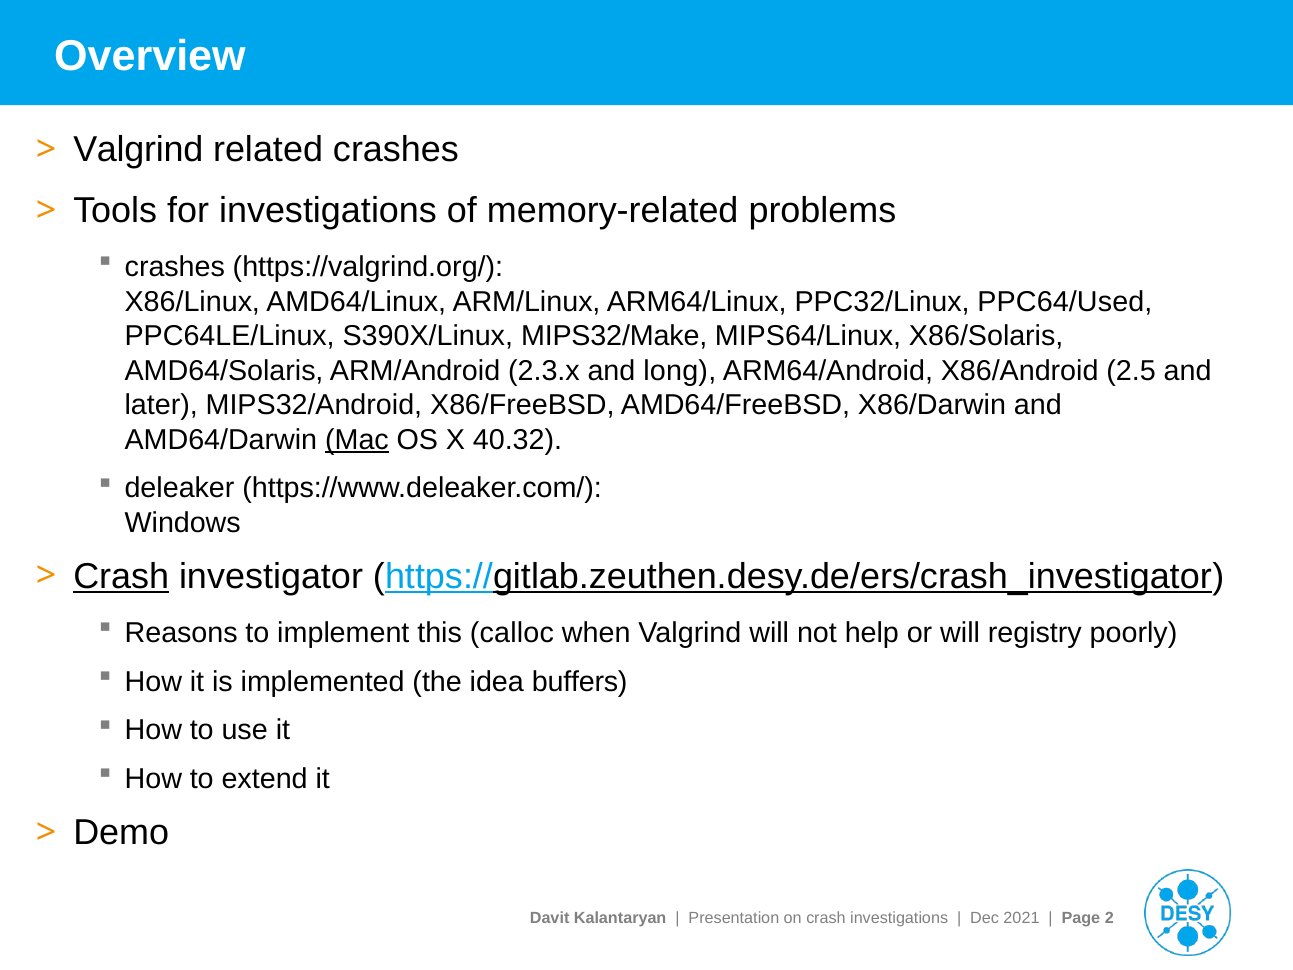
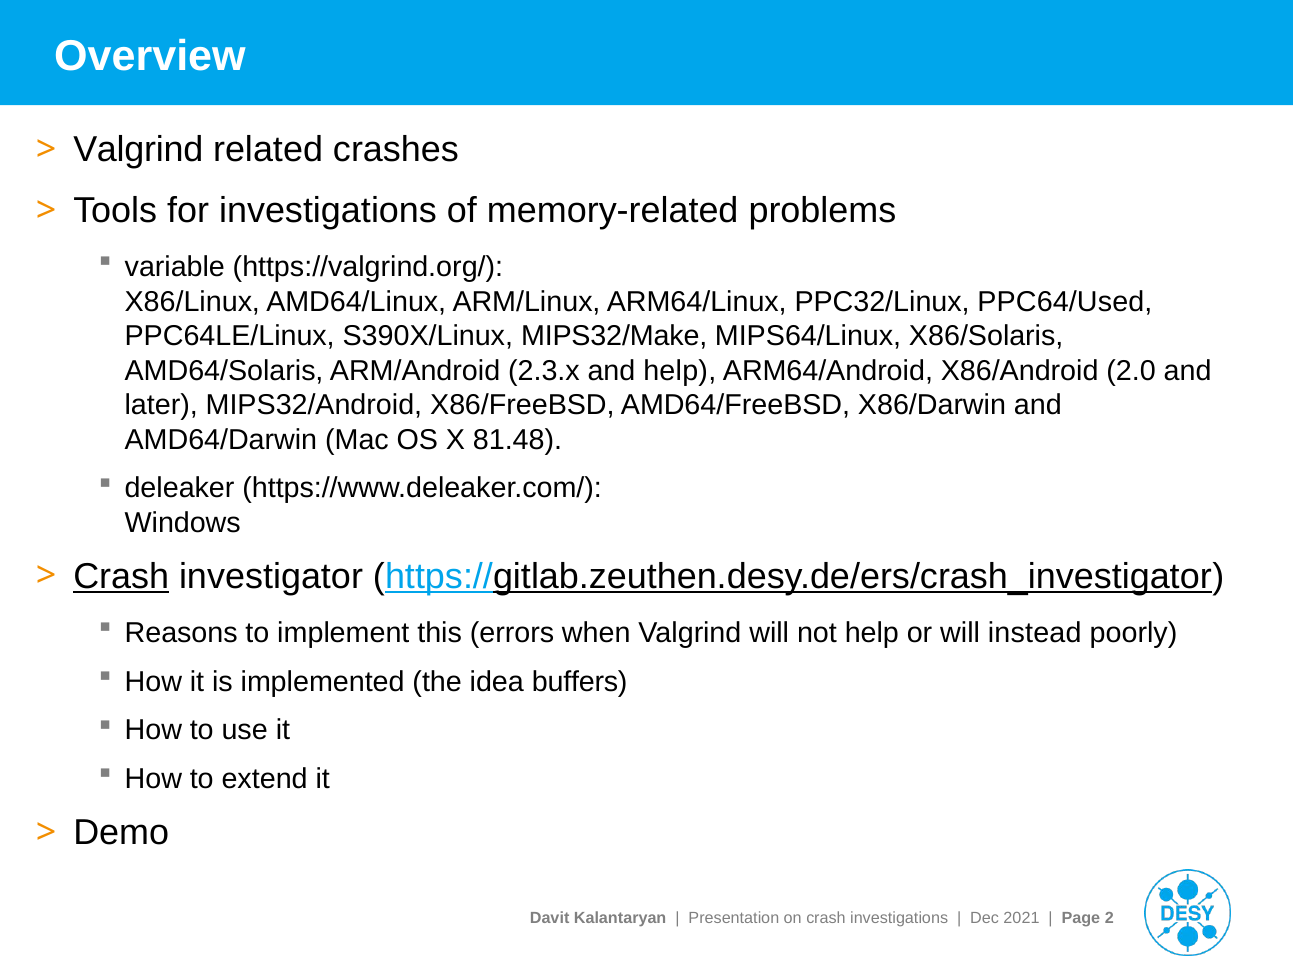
crashes: crashes -> variable (175, 267)
and long: long -> help (680, 370)
2.5: 2.5 -> 2.0 (1131, 370)
Mac underline: present -> none (357, 439)
40.32: 40.32 -> 81.48 (518, 439)
calloc: calloc -> errors (512, 633)
registry: registry -> instead (1035, 633)
